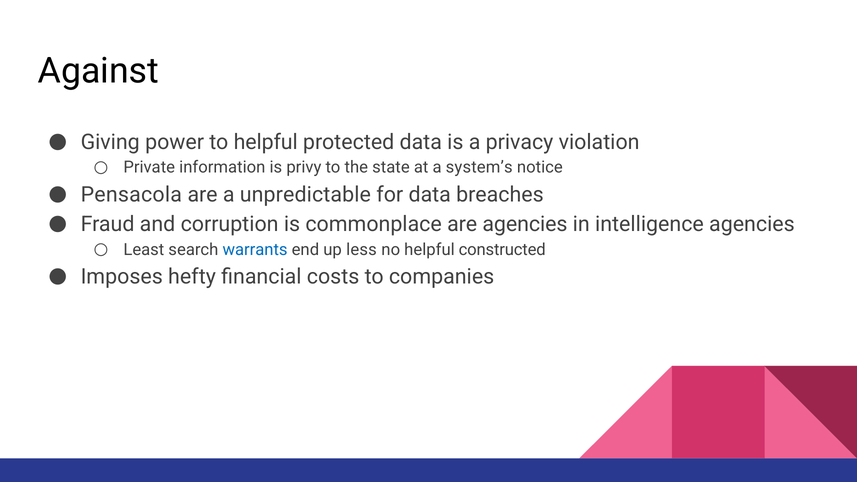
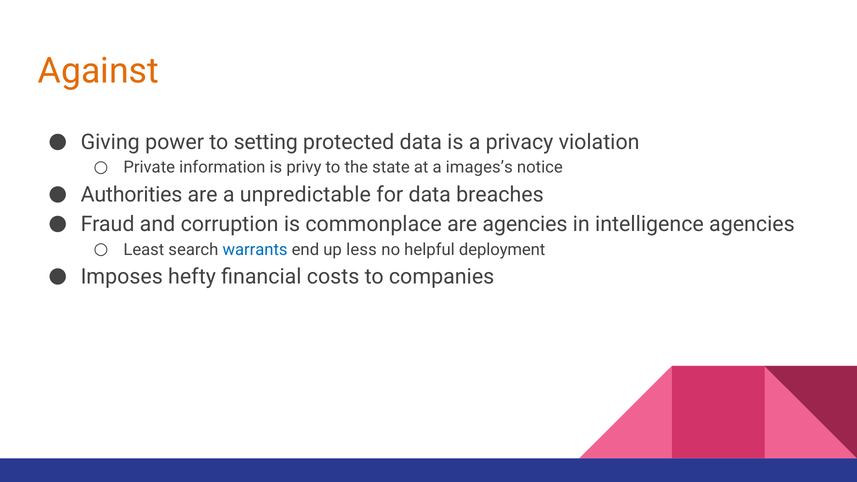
Against colour: black -> orange (98, 71)
to helpful: helpful -> setting (266, 142)
system’s: system’s -> images’s (479, 168)
Pensacola: Pensacola -> Authorities (132, 195)
constructed: constructed -> deployment (502, 250)
